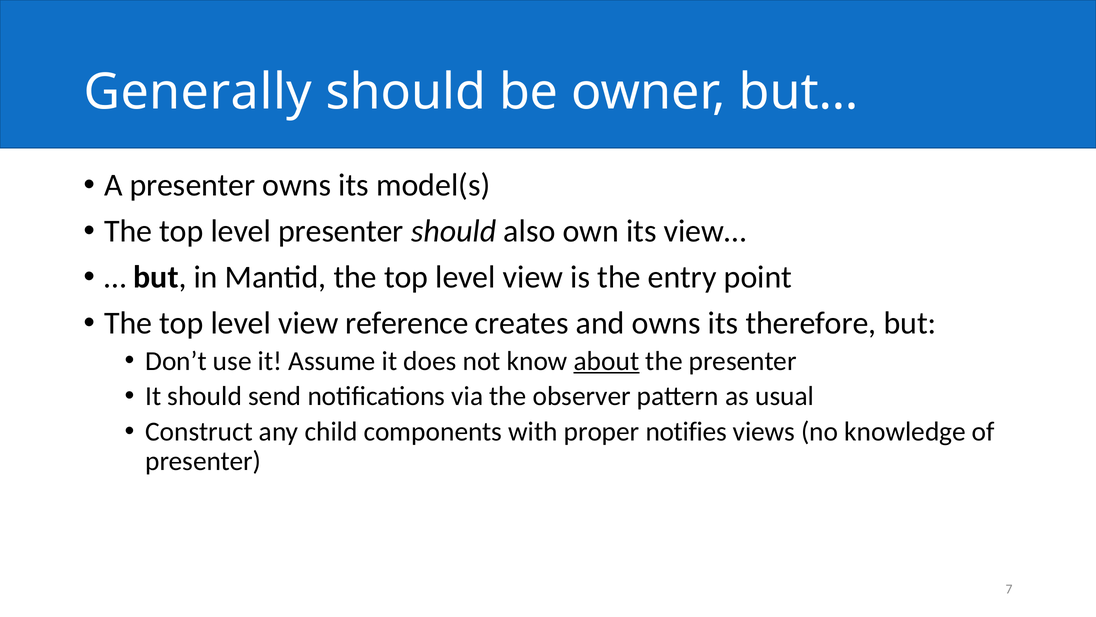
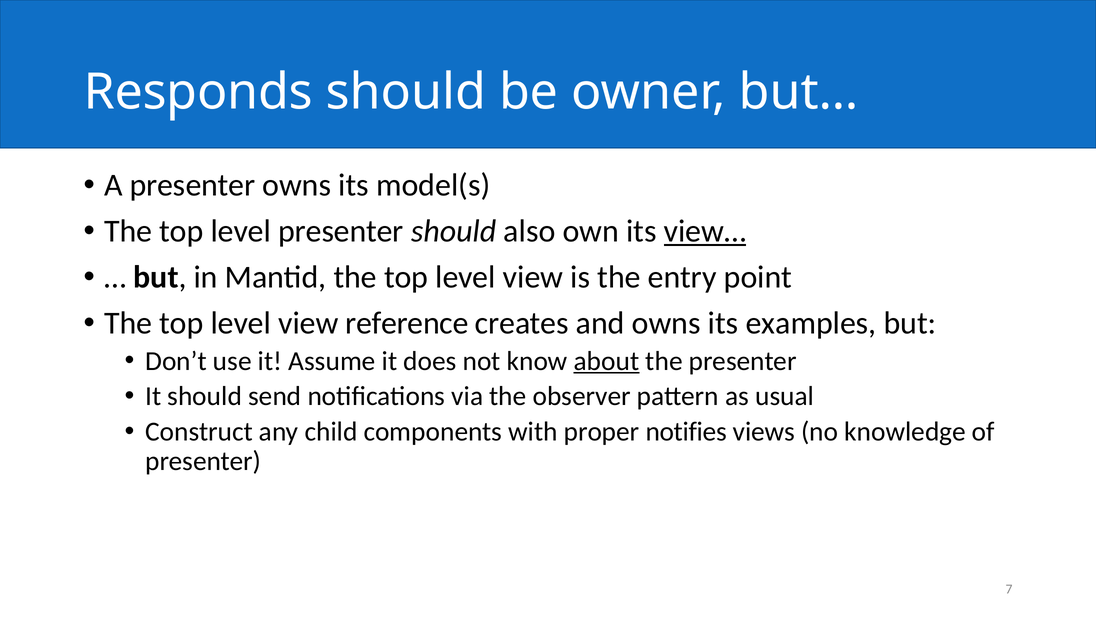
Generally: Generally -> Responds (198, 92)
view… underline: none -> present (705, 231)
therefore: therefore -> examples (811, 323)
